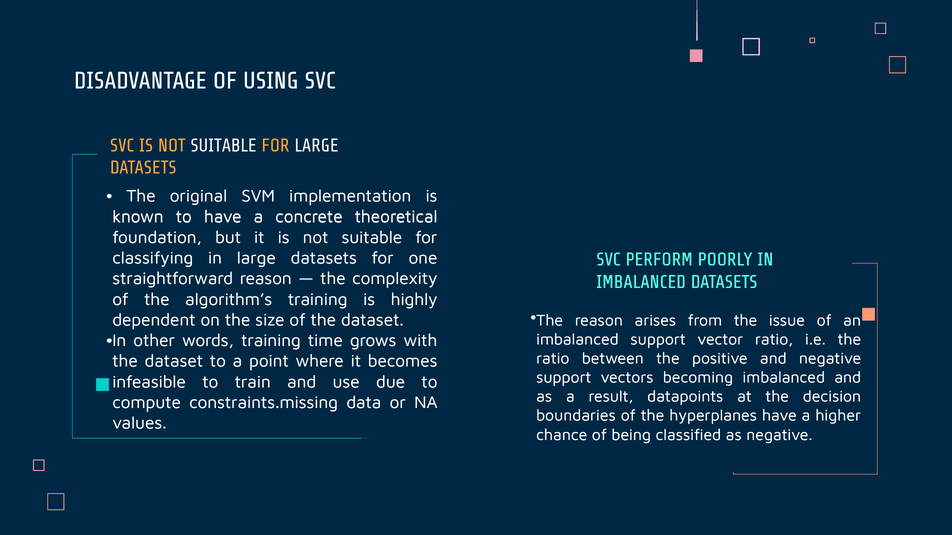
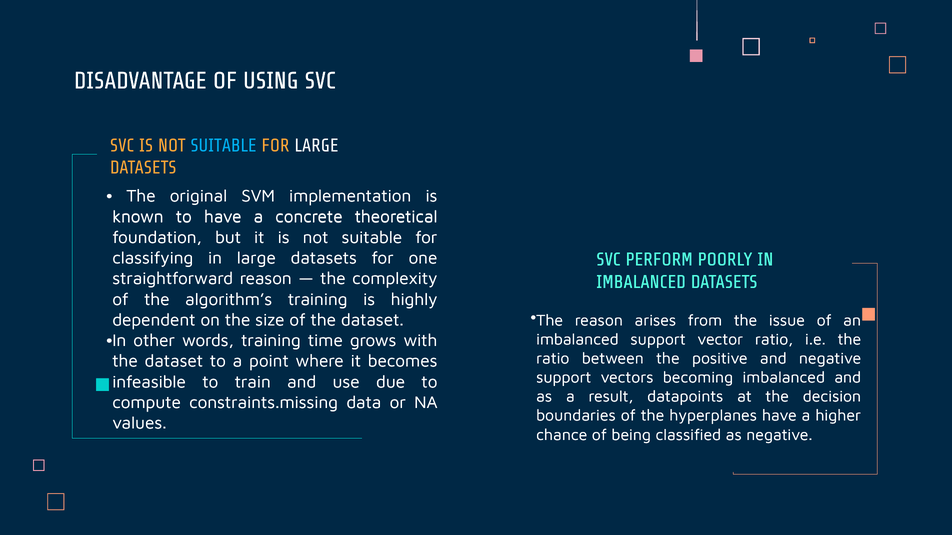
SUITABLE colour: white -> light blue (224, 146)
